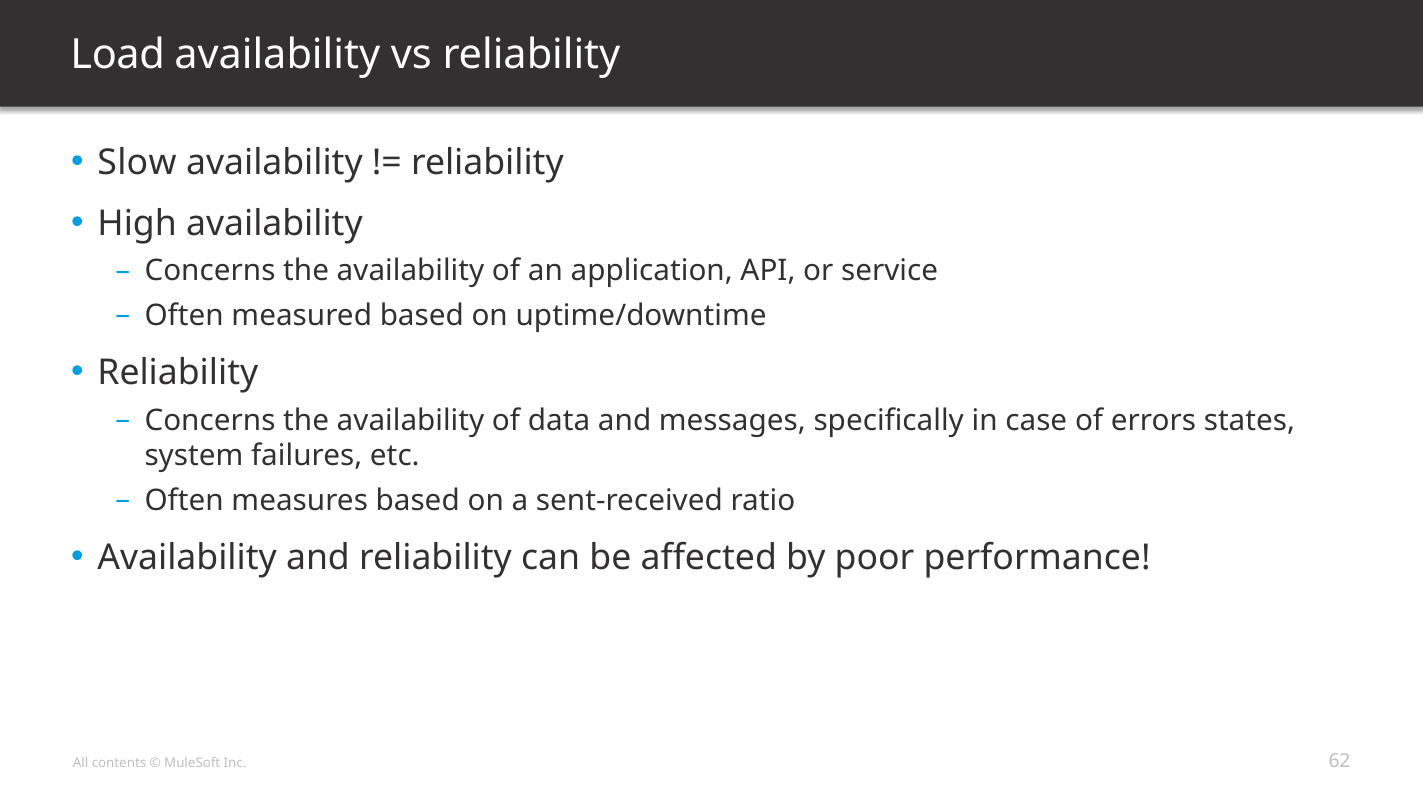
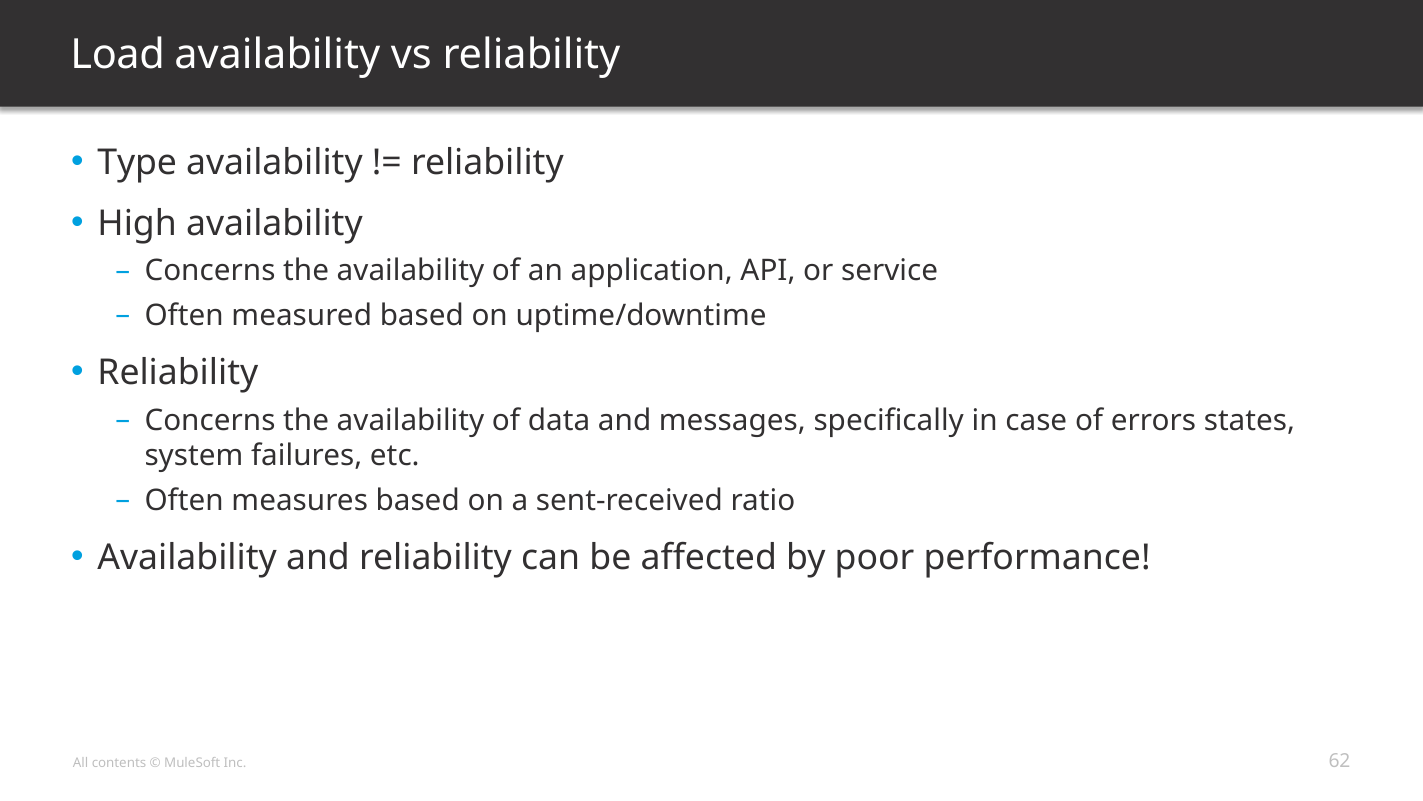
Slow: Slow -> Type (137, 163)
